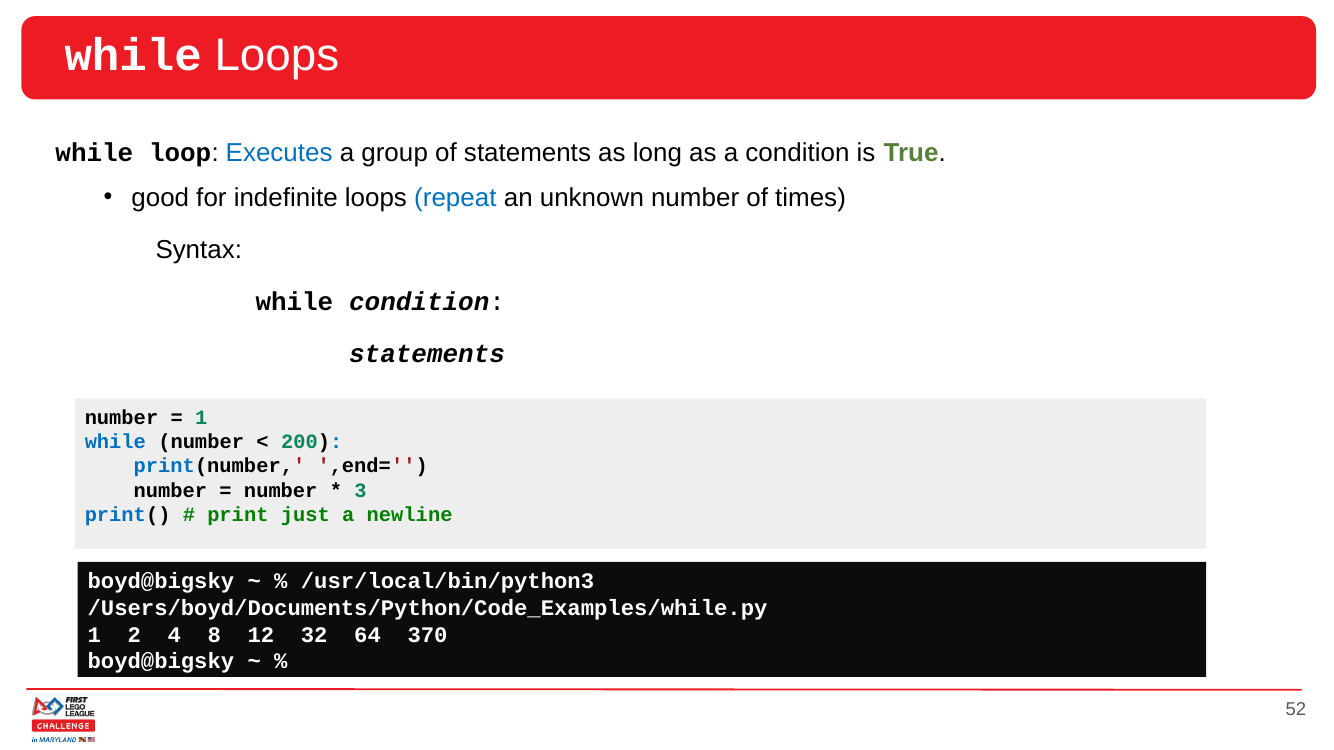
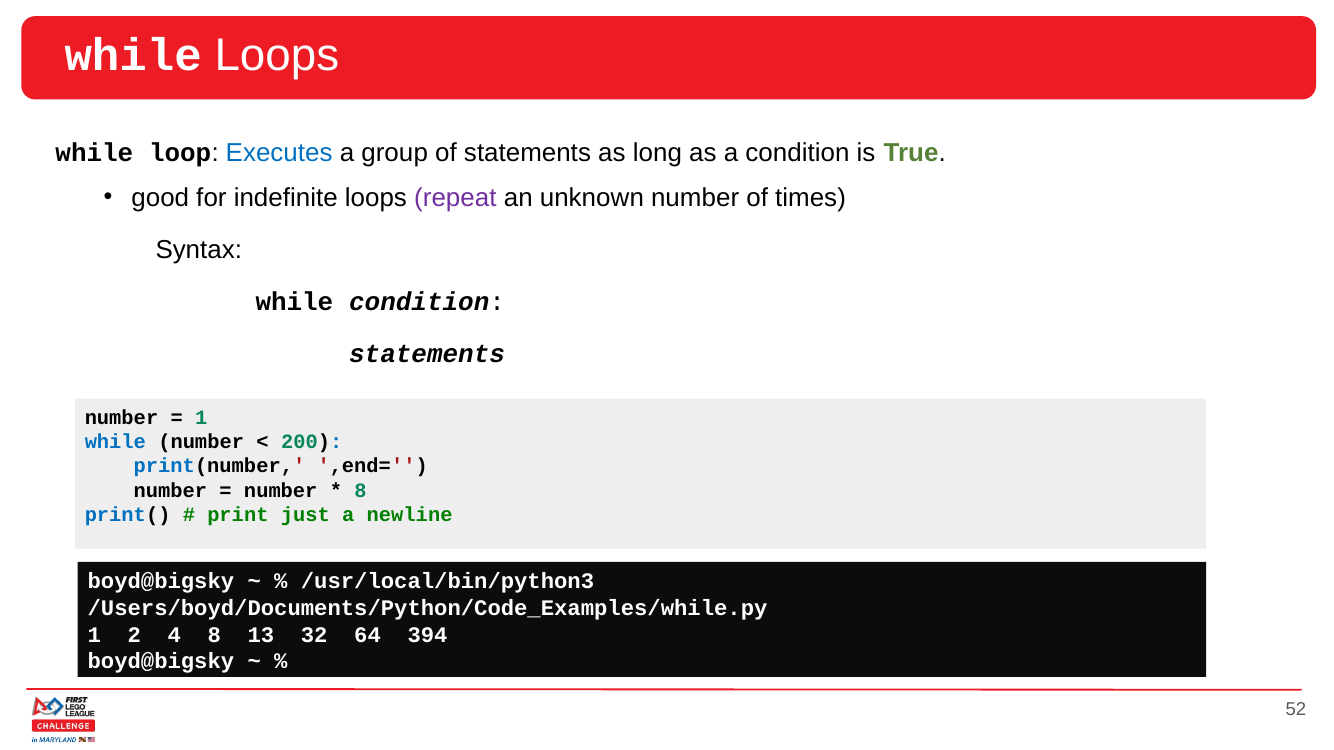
repeat colour: blue -> purple (455, 198)
3: 3 -> 8 (361, 491)
12: 12 -> 13 (261, 635)
370: 370 -> 394 (428, 635)
